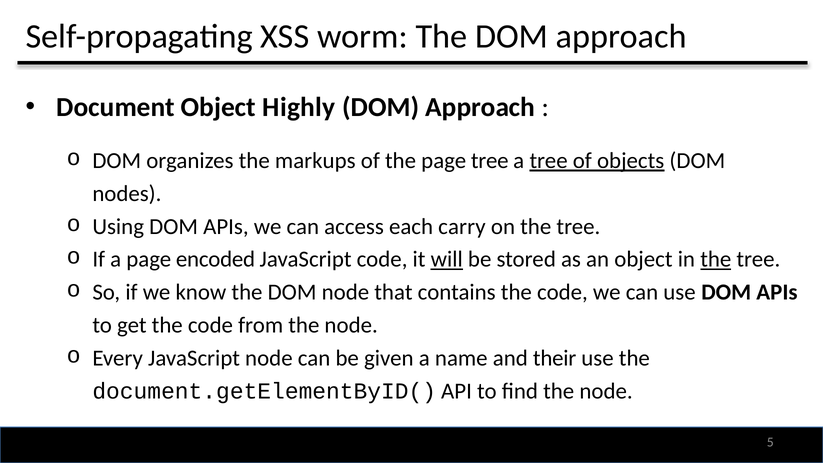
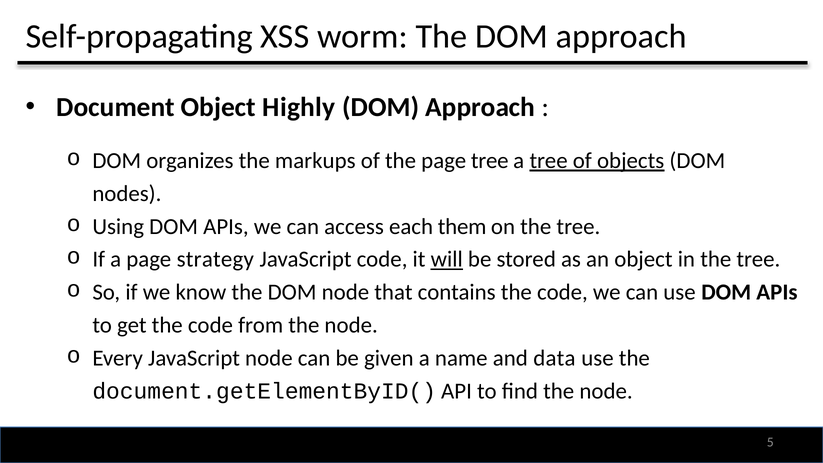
carry: carry -> them (462, 226)
encoded: encoded -> strategy (215, 259)
the underline: present -> none (716, 259)
their: their -> data (554, 358)
